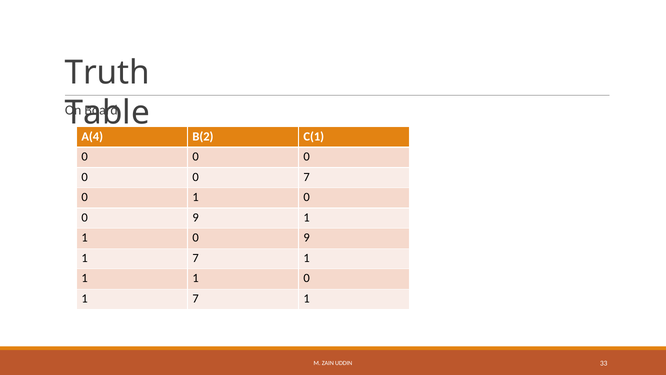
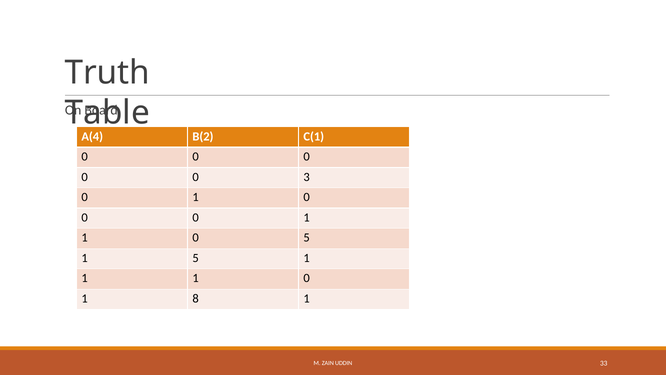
0 7: 7 -> 3 (307, 177)
9: 9 -> 0 (196, 217)
1 0 9: 9 -> 5 (307, 238)
7: 7 -> 5 (196, 258)
7: 7 -> 8 (196, 298)
